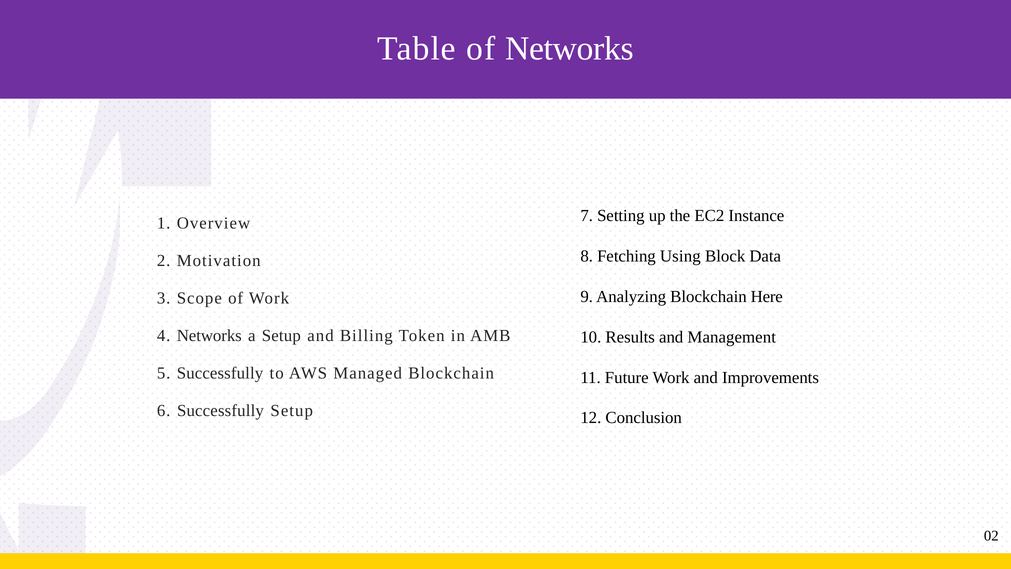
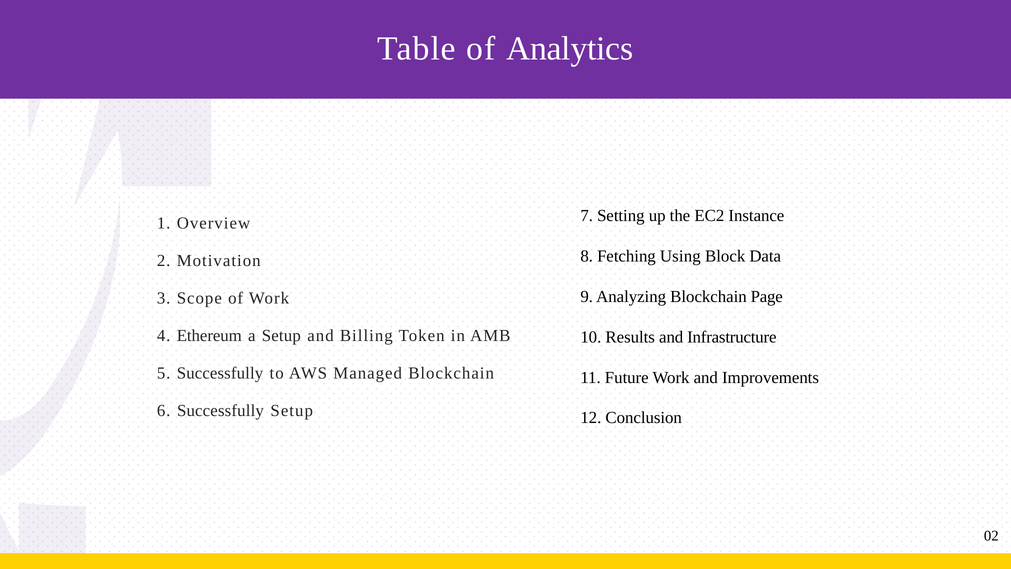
of Networks: Networks -> Analytics (570, 48)
Here: Here -> Page (767, 296)
4 Networks: Networks -> Ethereum (209, 336)
Management: Management -> Infrastructure (732, 337)
